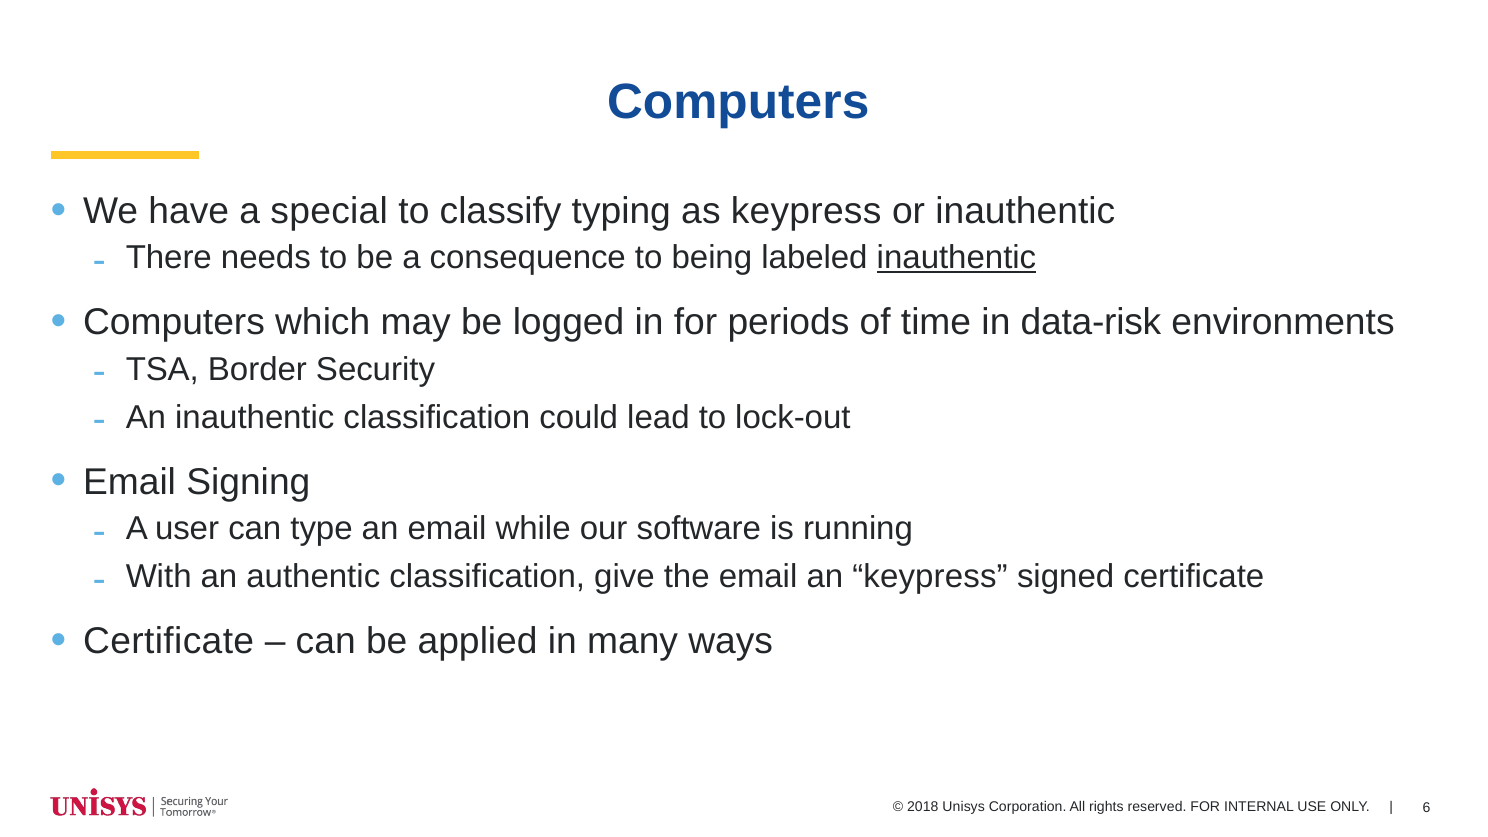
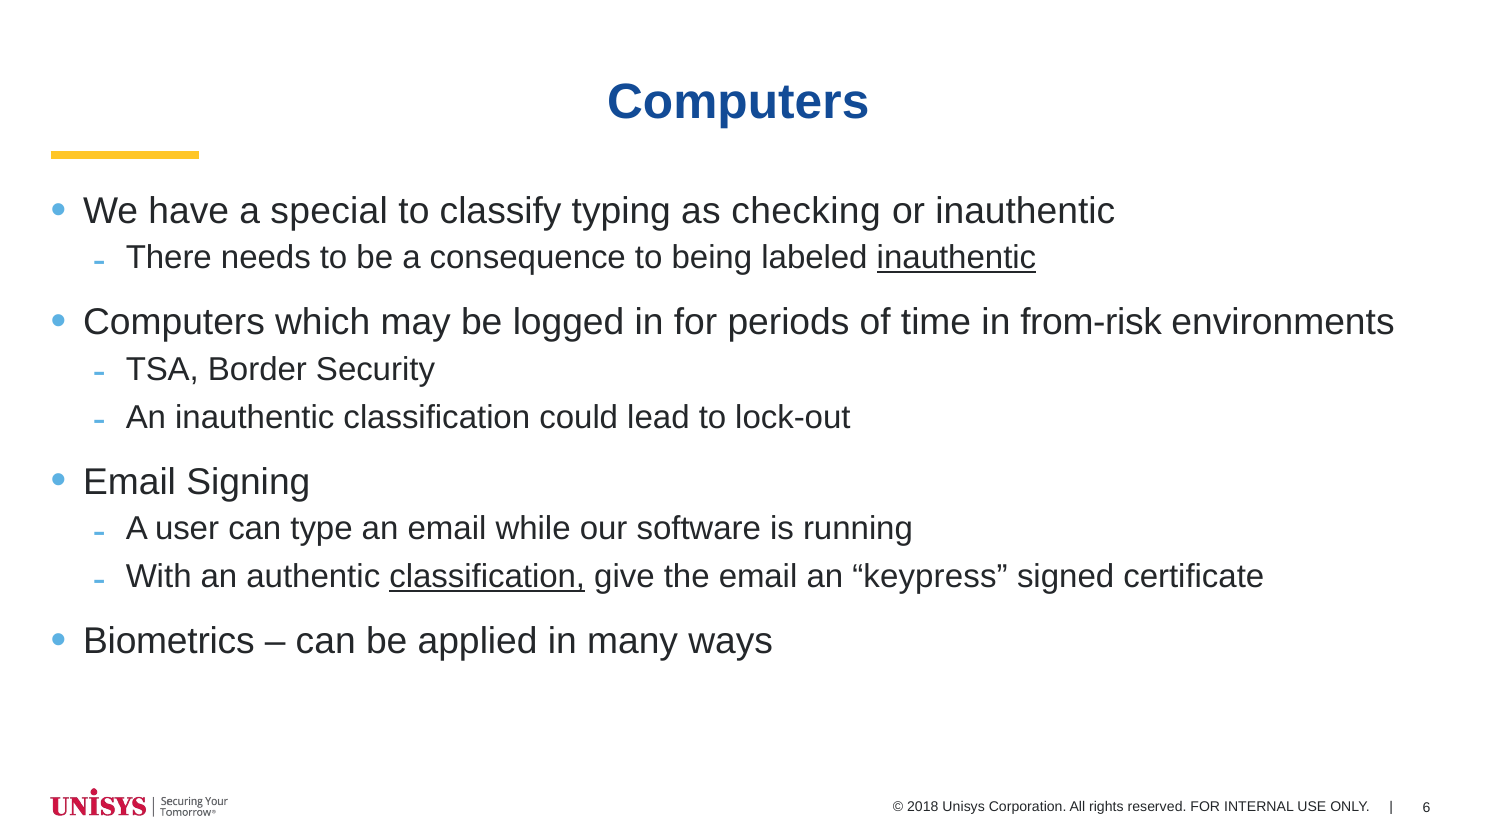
as keypress: keypress -> checking (806, 211)
data-risk: data-risk -> from-risk (1091, 323)
classification underline: none -> present (487, 577)
Certificate: Certificate -> Biometrics (169, 642)
